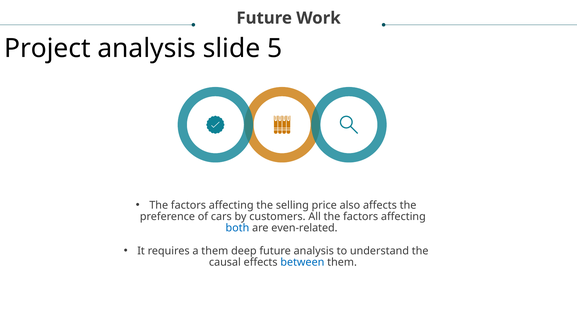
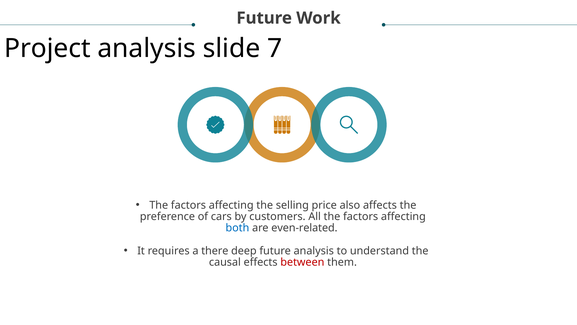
5: 5 -> 7 (275, 48)
a them: them -> there (215, 251)
between colour: blue -> red (302, 262)
